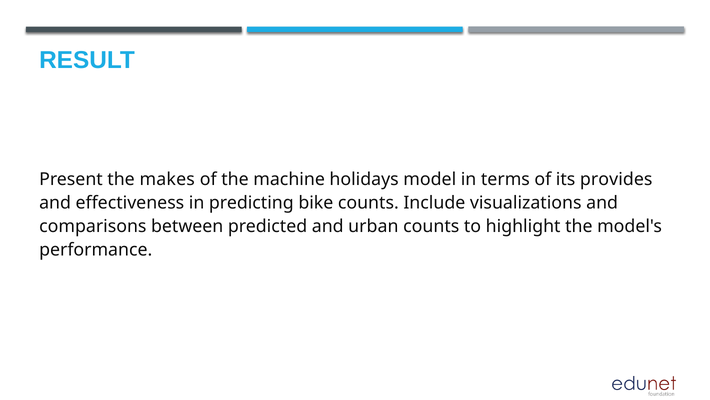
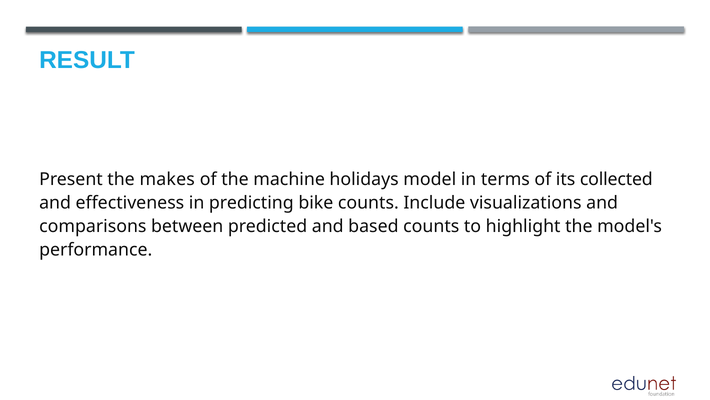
provides: provides -> collected (616, 179)
urban: urban -> based (373, 226)
